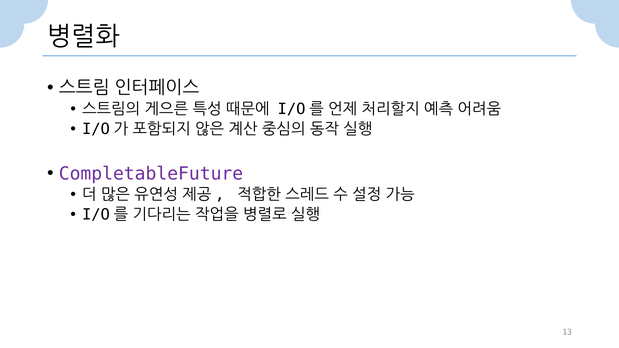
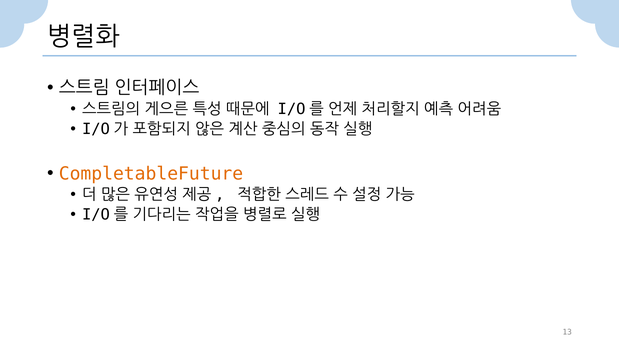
CompletableFuture colour: purple -> orange (151, 174)
